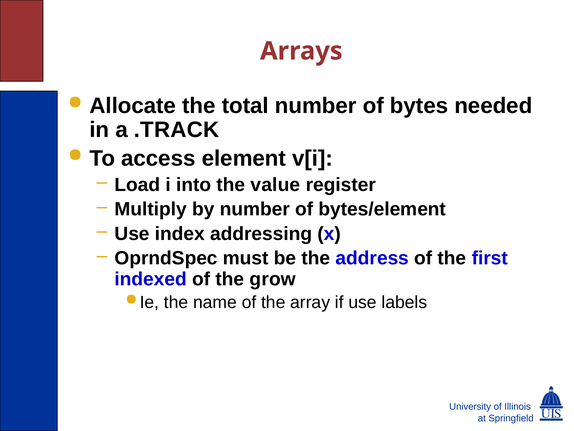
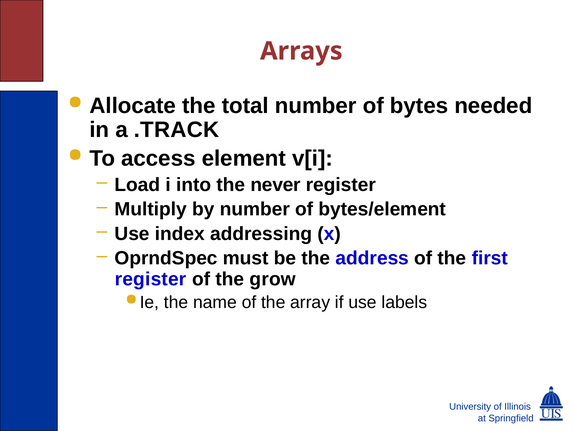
value: value -> never (276, 185)
indexed: indexed -> register (151, 279)
